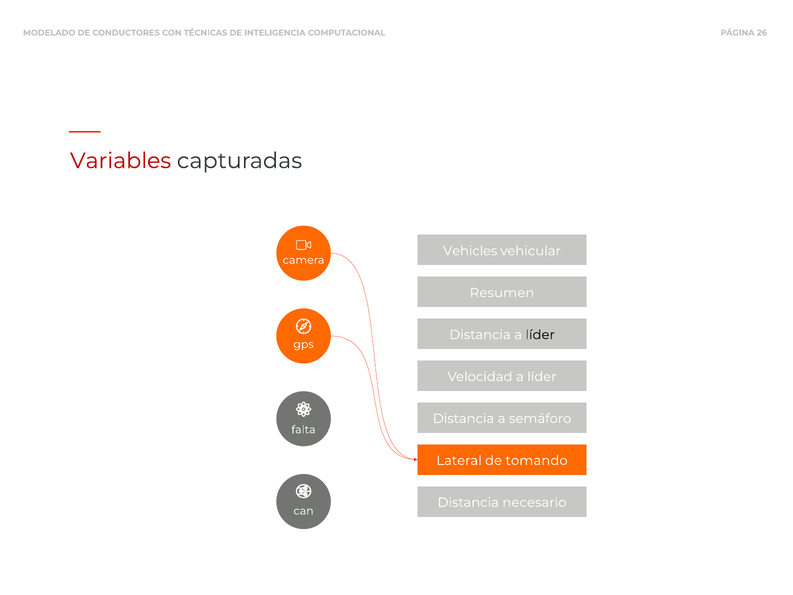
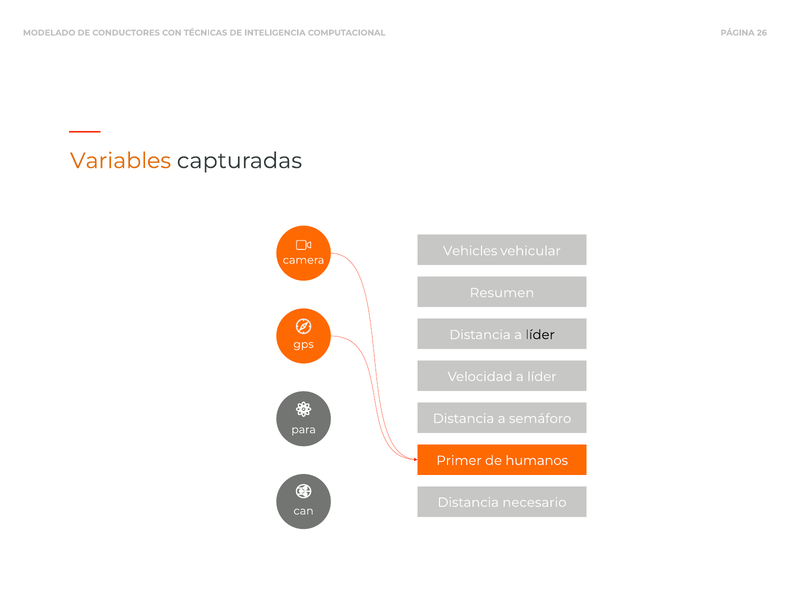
Variables colour: red -> orange (121, 161)
falta: falta -> para (304, 429)
Lateral: Lateral -> Primer (459, 460)
tomando: tomando -> humanos (537, 460)
